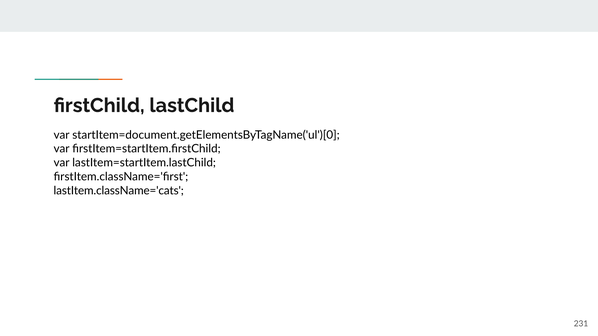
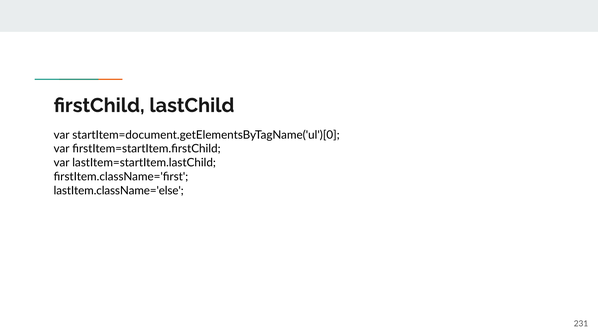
lastItem.className='cats: lastItem.className='cats -> lastItem.className='else (119, 191)
